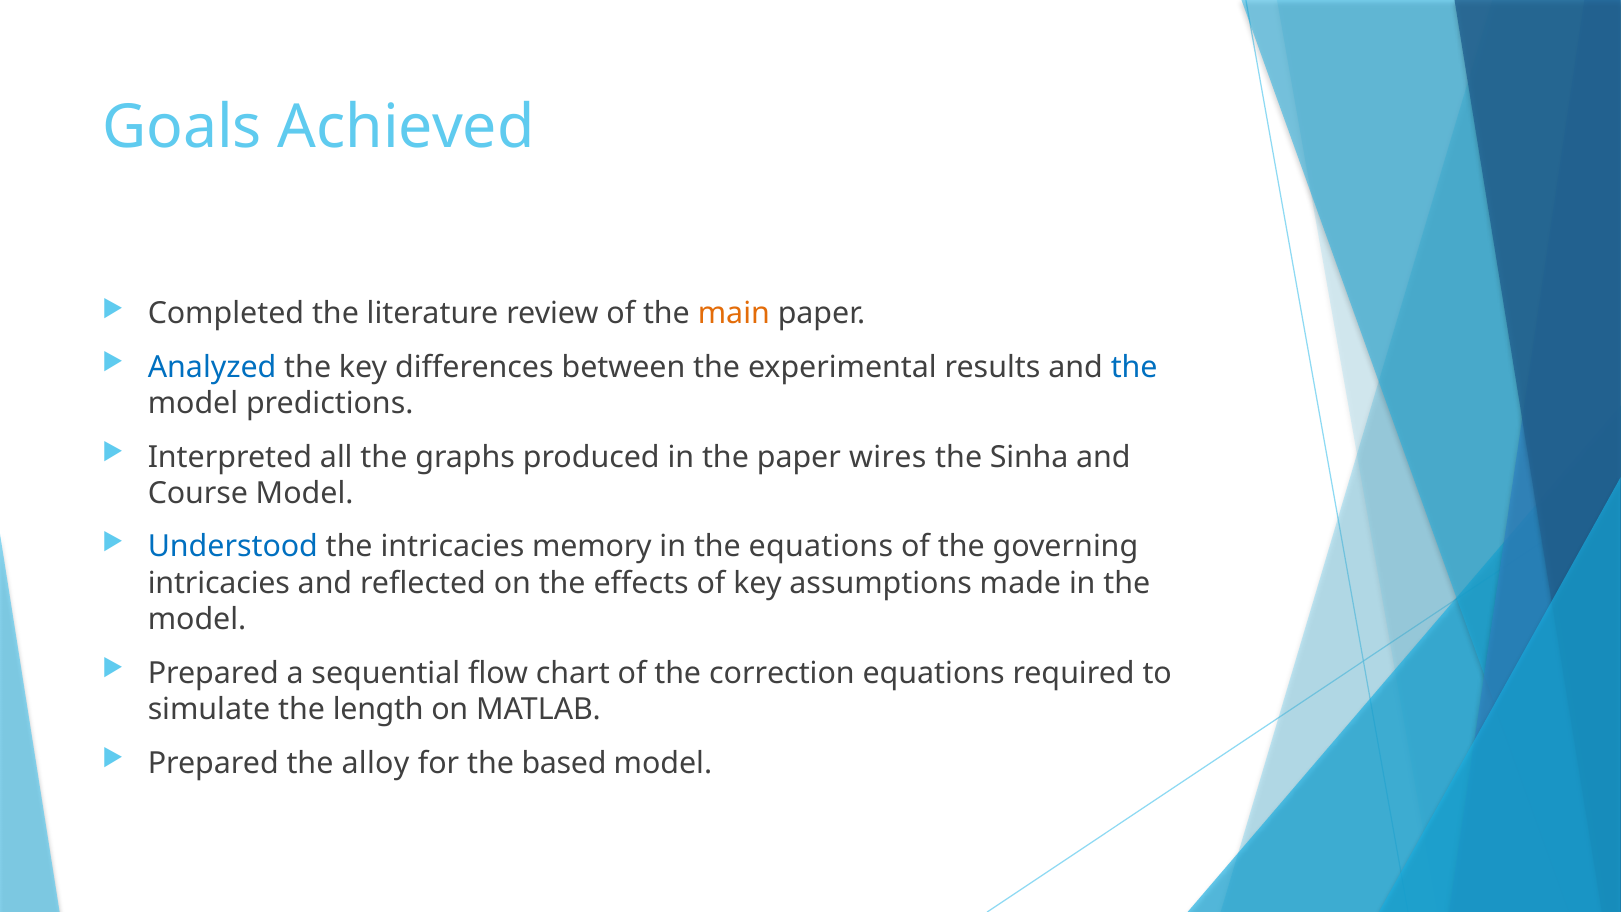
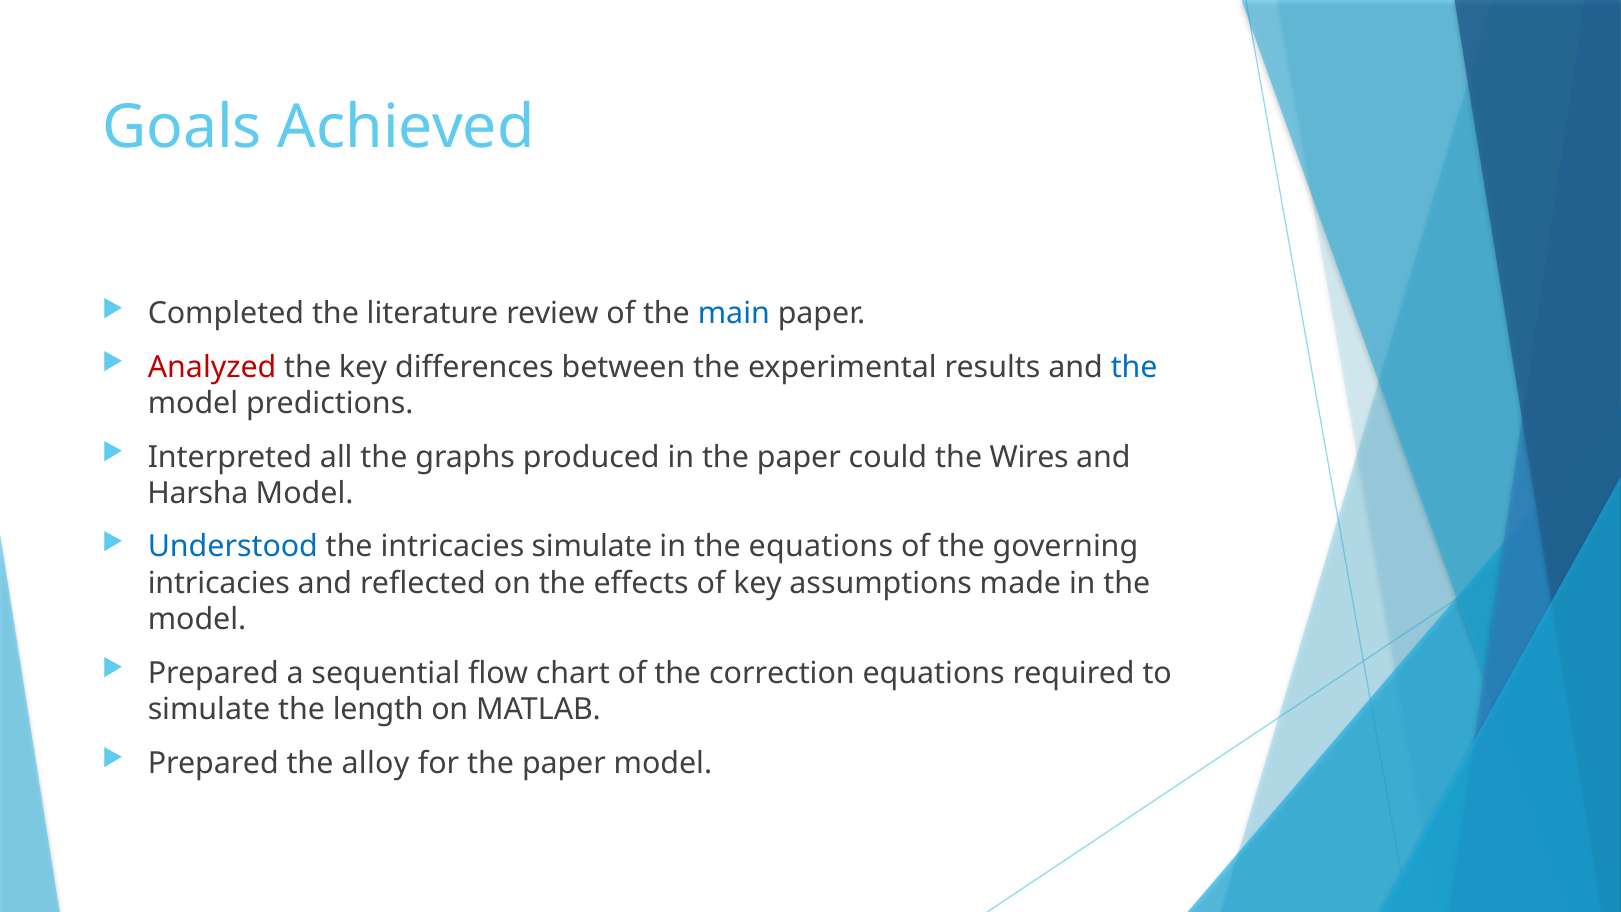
main colour: orange -> blue (734, 314)
Analyzed colour: blue -> red (212, 367)
wires: wires -> could (888, 457)
Sinha: Sinha -> Wires (1029, 457)
Course: Course -> Harsha (198, 493)
intricacies memory: memory -> simulate (592, 547)
for the based: based -> paper (564, 763)
